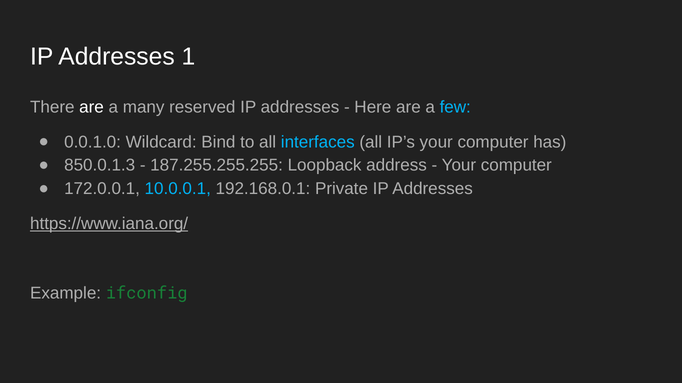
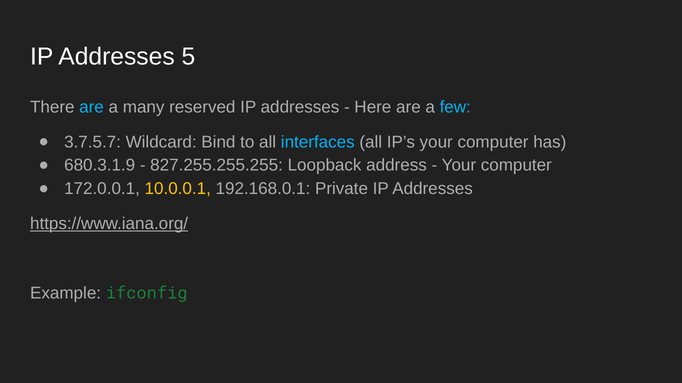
1: 1 -> 5 (188, 57)
are colour: white -> light blue (92, 107)
0.0.1.0: 0.0.1.0 -> 3.7.5.7 (93, 142)
850.0.1.3: 850.0.1.3 -> 680.3.1.9 (100, 166)
187.255.255.255: 187.255.255.255 -> 827.255.255.255 (217, 166)
10.0.0.1 colour: light blue -> yellow (178, 189)
